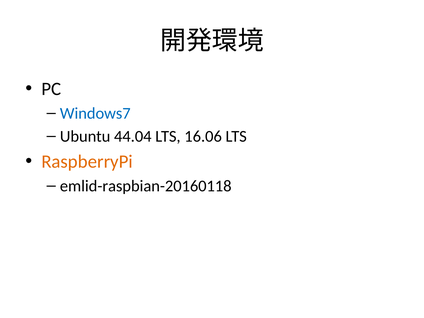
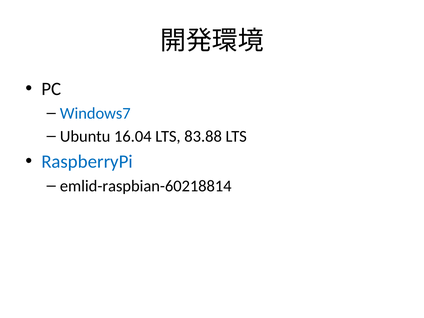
44.04: 44.04 -> 16.04 (133, 136)
16.06: 16.06 -> 83.88 (203, 136)
RaspberryPi colour: orange -> blue (87, 162)
emlid-raspbian-20160118: emlid-raspbian-20160118 -> emlid-raspbian-60218814 (146, 186)
